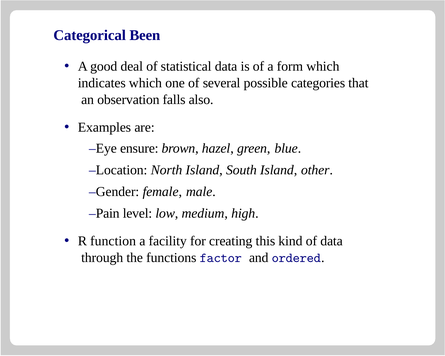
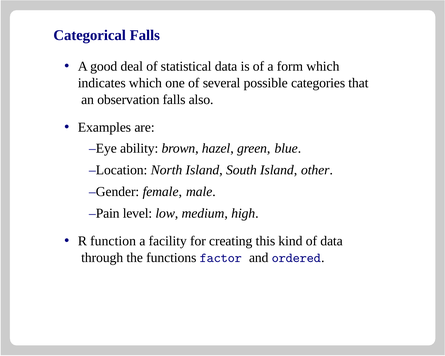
Categorical Been: Been -> Falls (145, 35)
ensure: ensure -> ability (139, 148)
